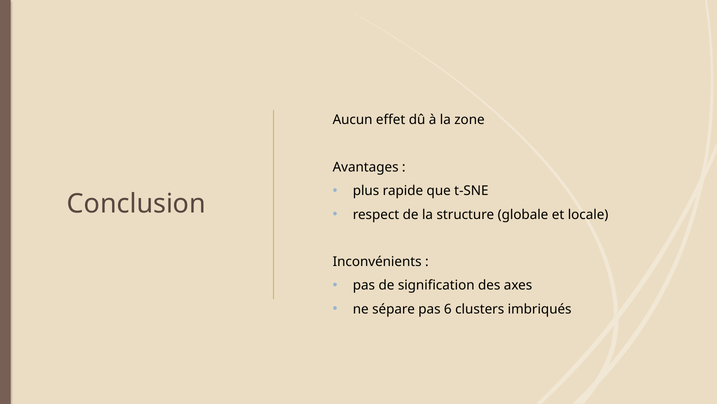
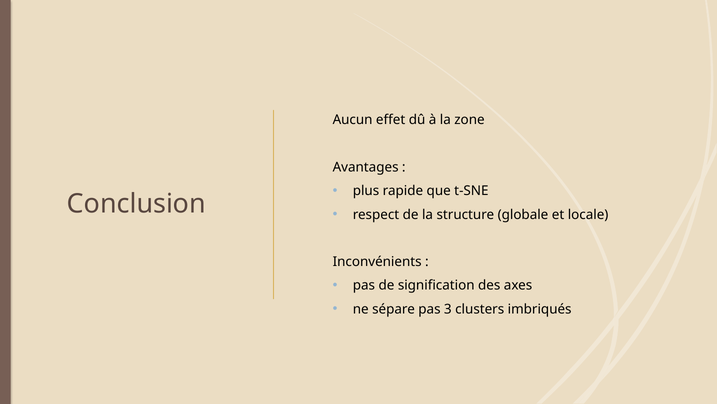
6: 6 -> 3 (448, 309)
